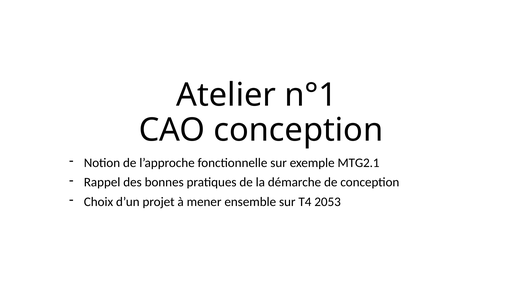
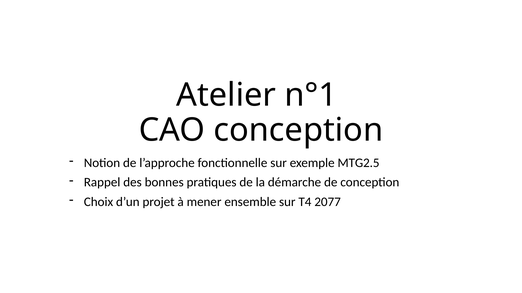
MTG2.1: MTG2.1 -> MTG2.5 (359, 163)
2053: 2053 -> 2077 (328, 202)
